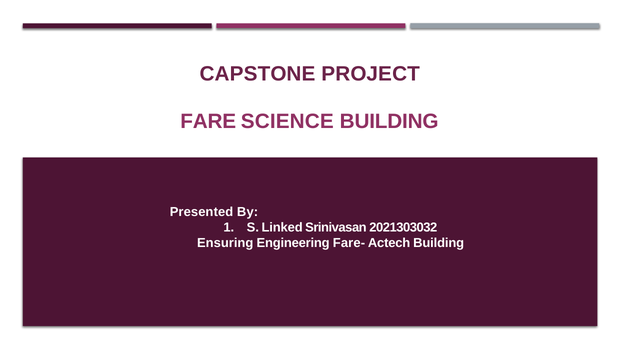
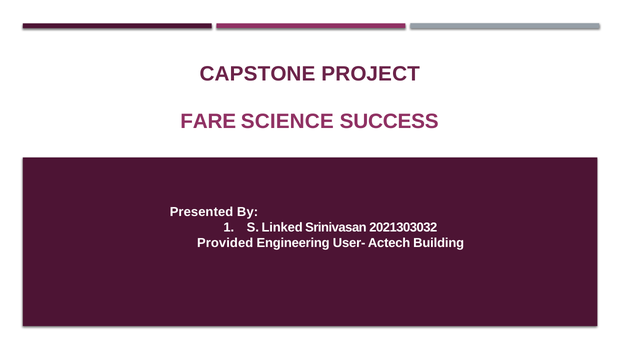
SCIENCE BUILDING: BUILDING -> SUCCESS (389, 121)
Ensuring: Ensuring -> Provided (225, 243)
Fare-: Fare- -> User- (349, 243)
